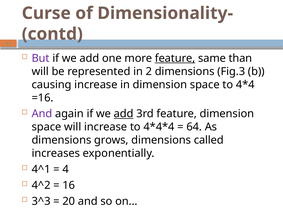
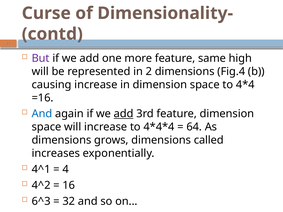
feature underline: present -> none (175, 58)
than: than -> high (240, 58)
Fig.3: Fig.3 -> Fig.4 (231, 72)
And colour: purple -> blue (42, 114)
3^3: 3^3 -> 6^3 (41, 201)
20: 20 -> 32 (69, 201)
